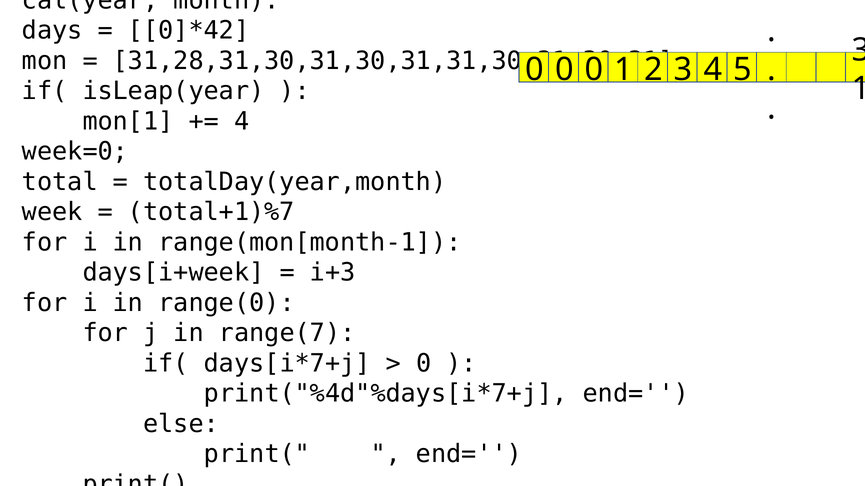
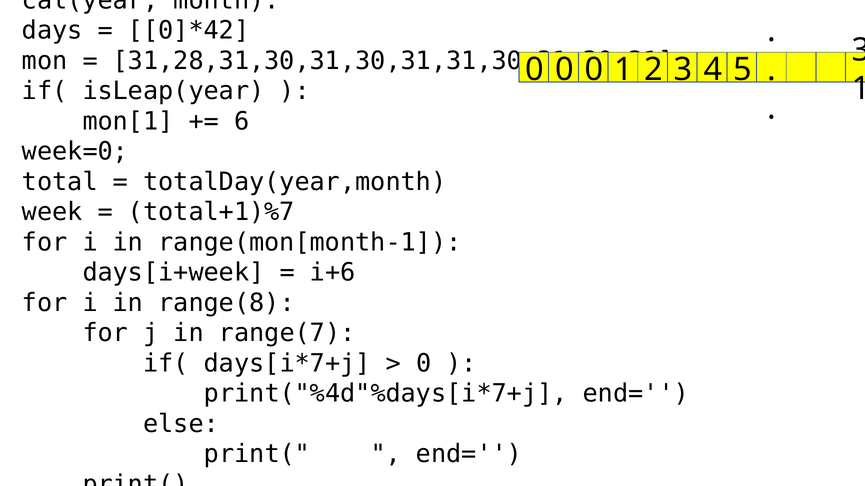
4: 4 -> 6 (242, 121)
i+3: i+3 -> i+6 (333, 273)
range(0: range(0 -> range(8 (226, 303)
